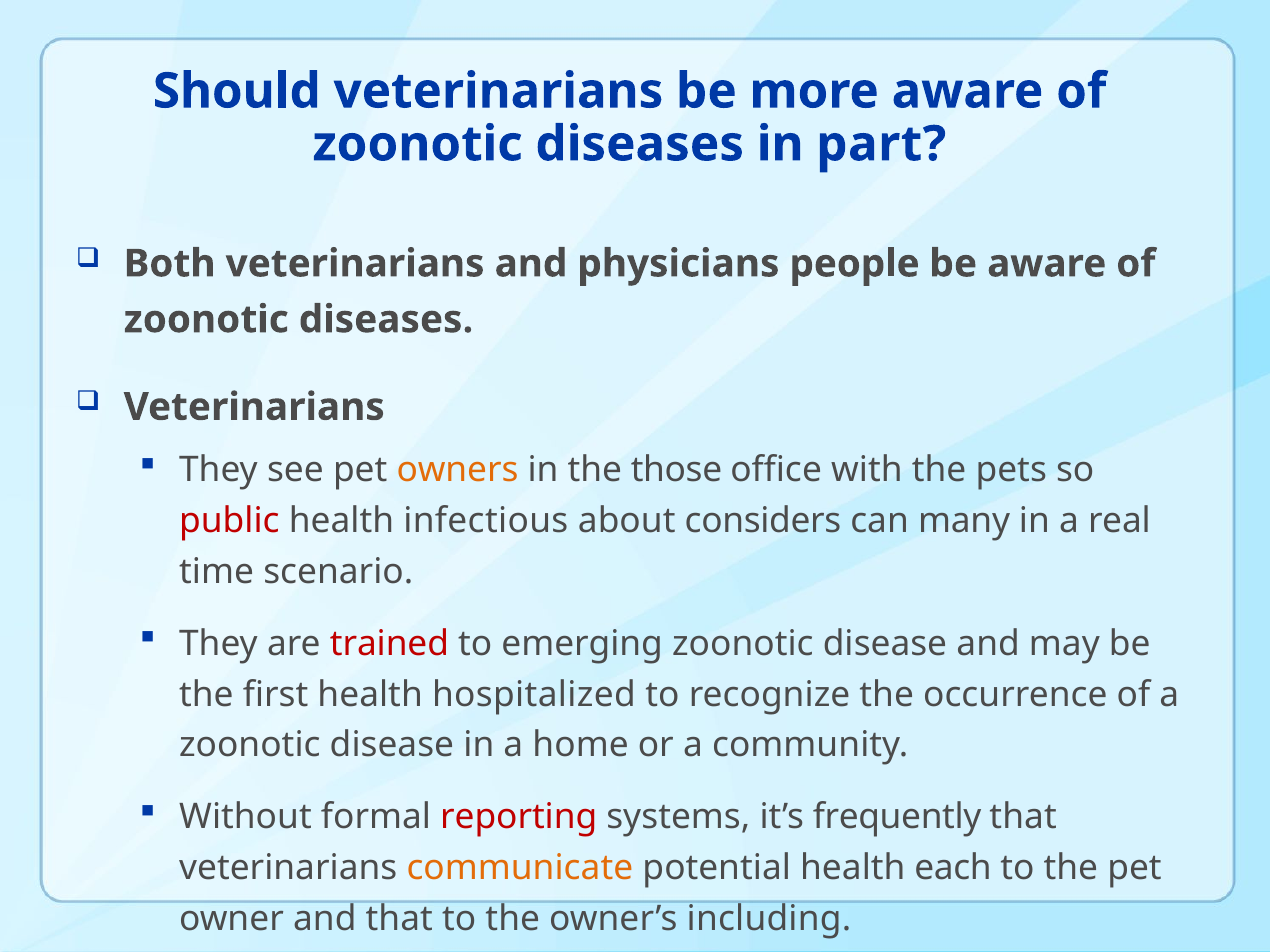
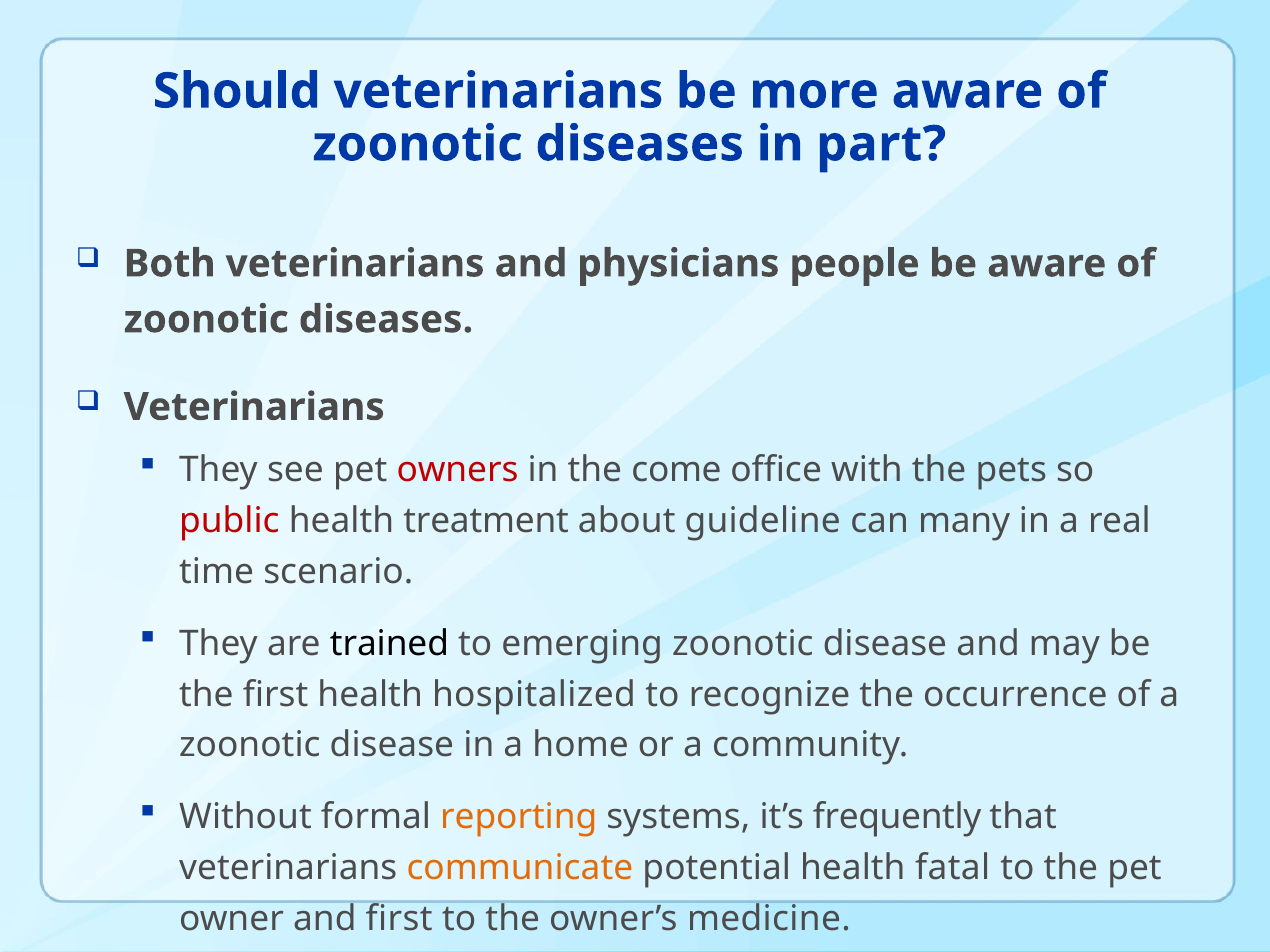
owners colour: orange -> red (458, 471)
those: those -> come (677, 471)
infectious: infectious -> treatment (486, 521)
considers: considers -> guideline (763, 521)
trained colour: red -> black (389, 644)
reporting colour: red -> orange (519, 818)
each: each -> fatal (953, 868)
and that: that -> first (399, 919)
including: including -> medicine (769, 919)
